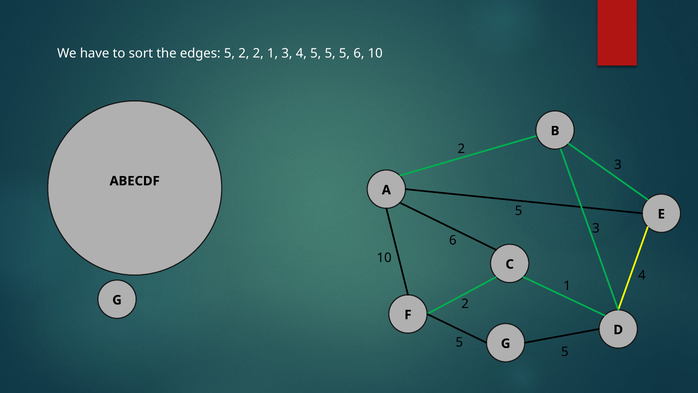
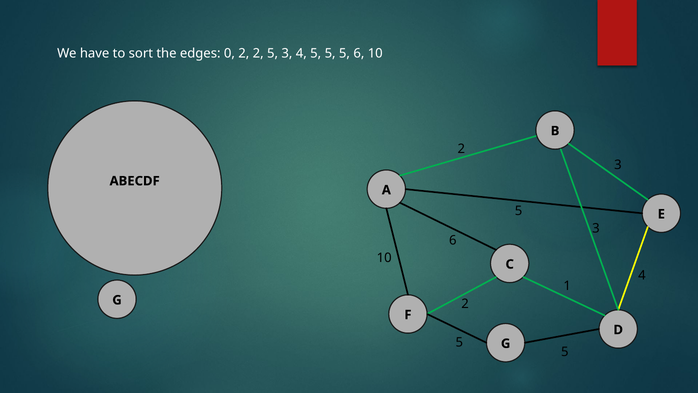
edges 5: 5 -> 0 (229, 53)
2 2 1: 1 -> 5 (273, 53)
